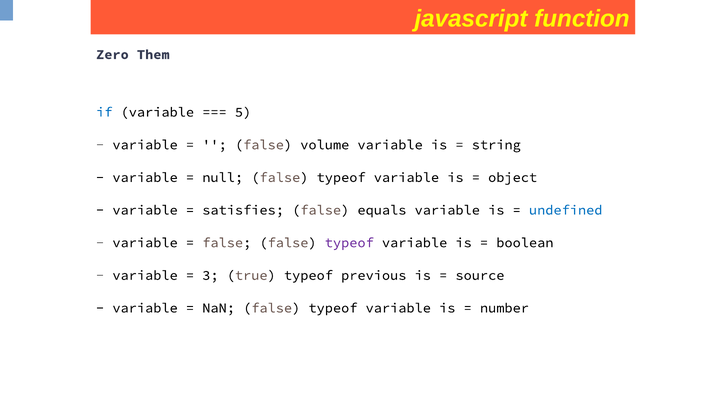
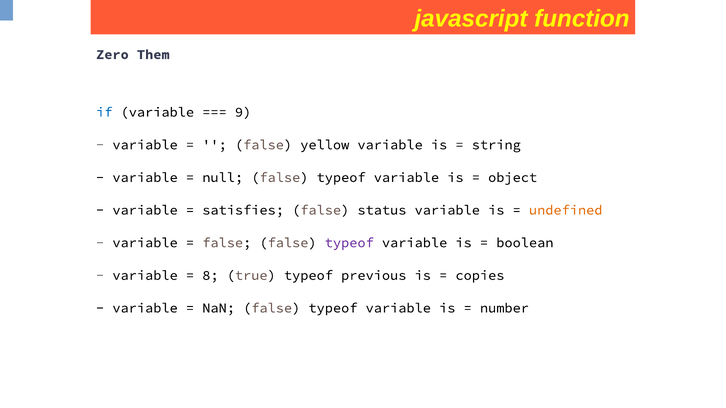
5: 5 -> 9 (243, 112)
volume: volume -> yellow (325, 145)
equals: equals -> status (382, 210)
undefined colour: blue -> orange (566, 210)
3: 3 -> 8 (210, 276)
source: source -> copies (480, 276)
